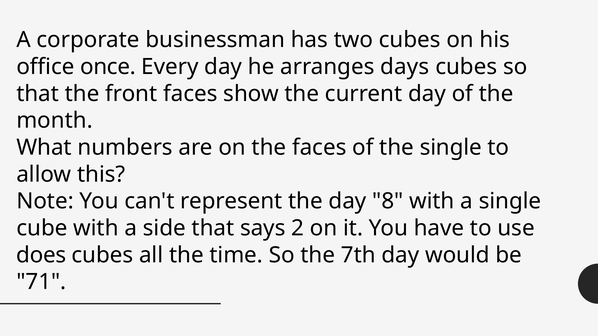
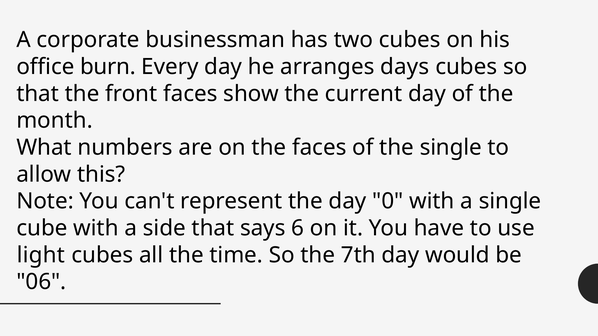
once: once -> burn (108, 67)
8: 8 -> 0 (388, 201)
2: 2 -> 6 (298, 228)
does: does -> light (41, 255)
71: 71 -> 06 (41, 282)
